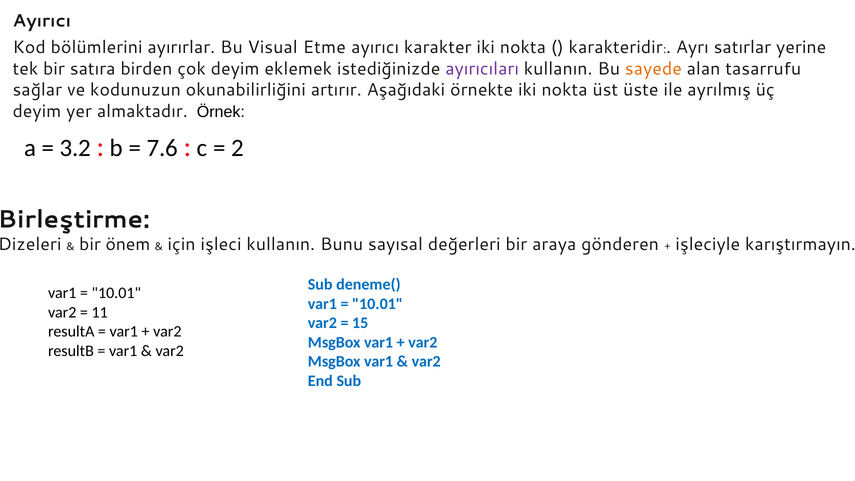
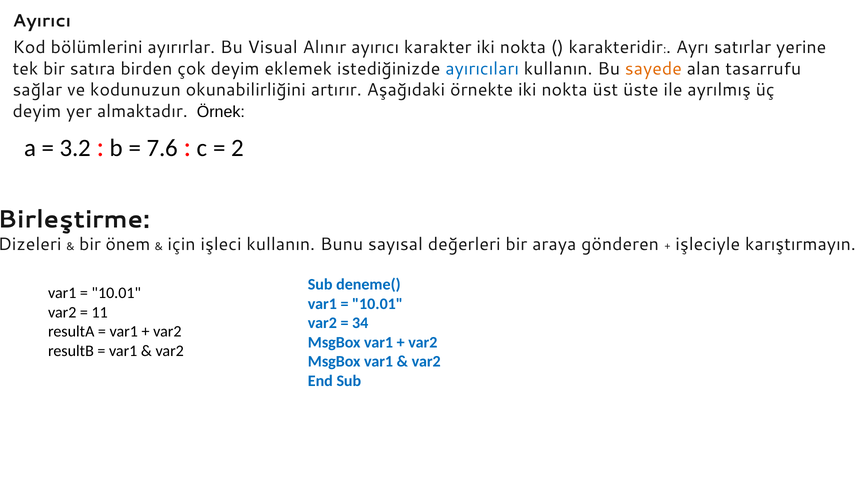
Etme: Etme -> Alınır (324, 47)
ayırıcıları colour: purple -> blue (482, 69)
15: 15 -> 34 (360, 323)
